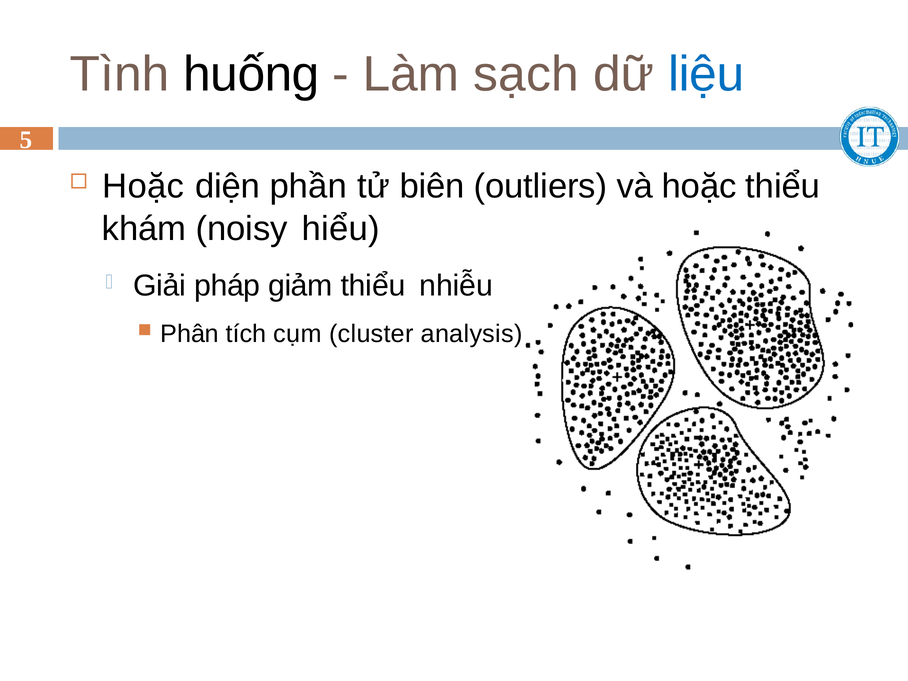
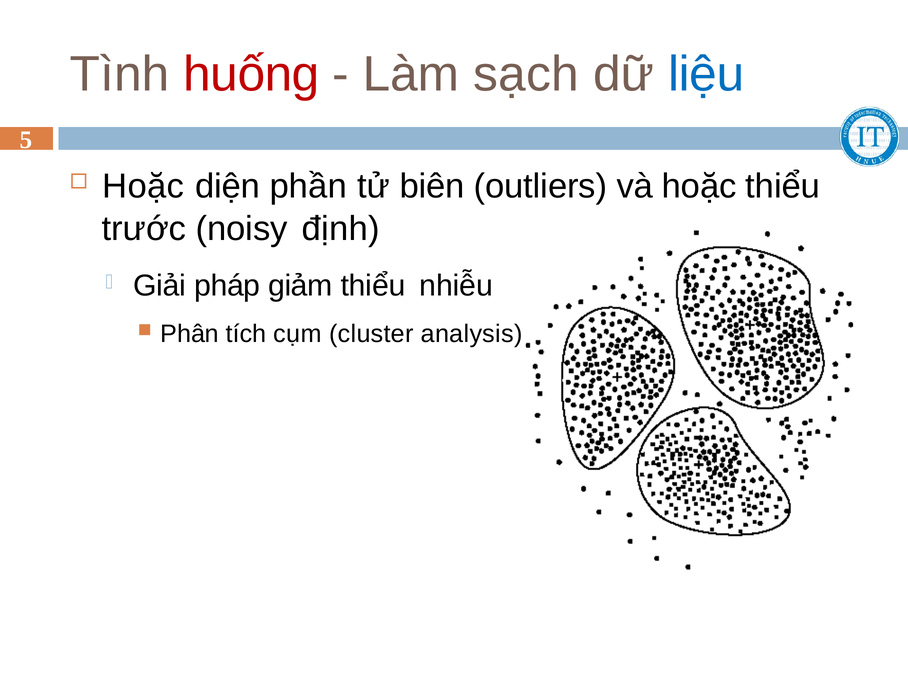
huống colour: black -> red (251, 74)
khám: khám -> trước (144, 229)
hiểu: hiểu -> định (341, 229)
